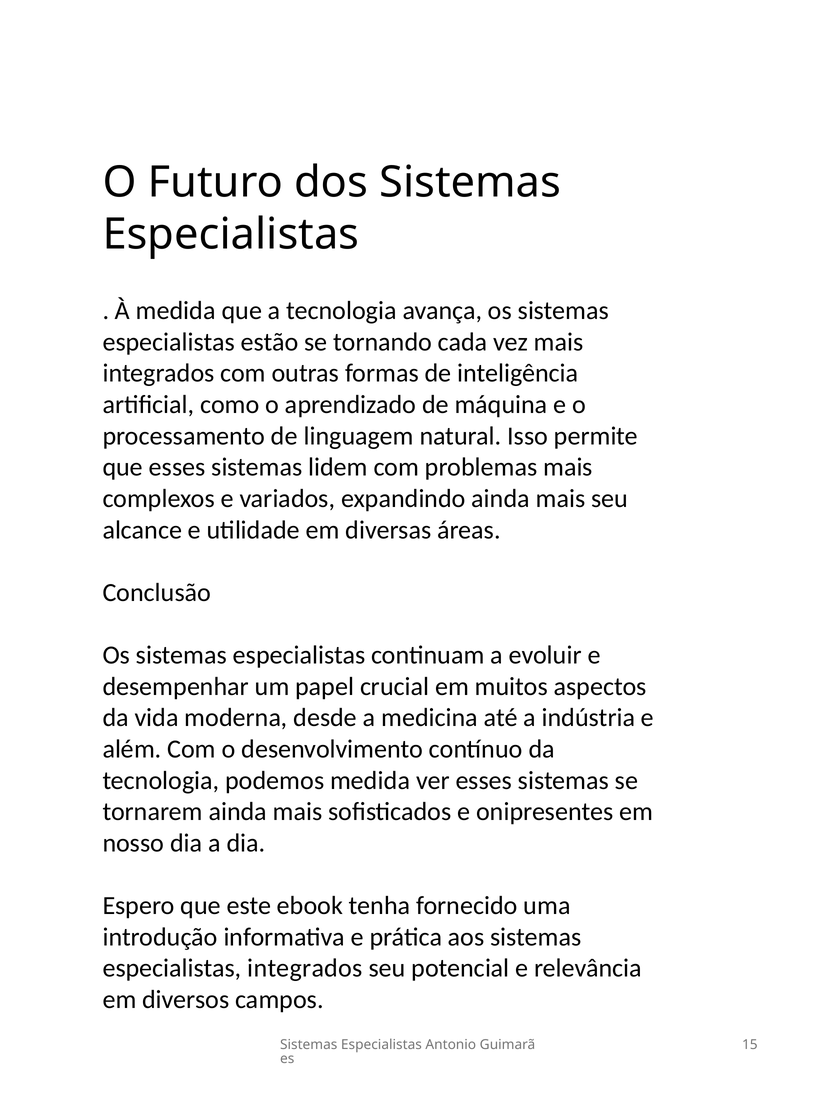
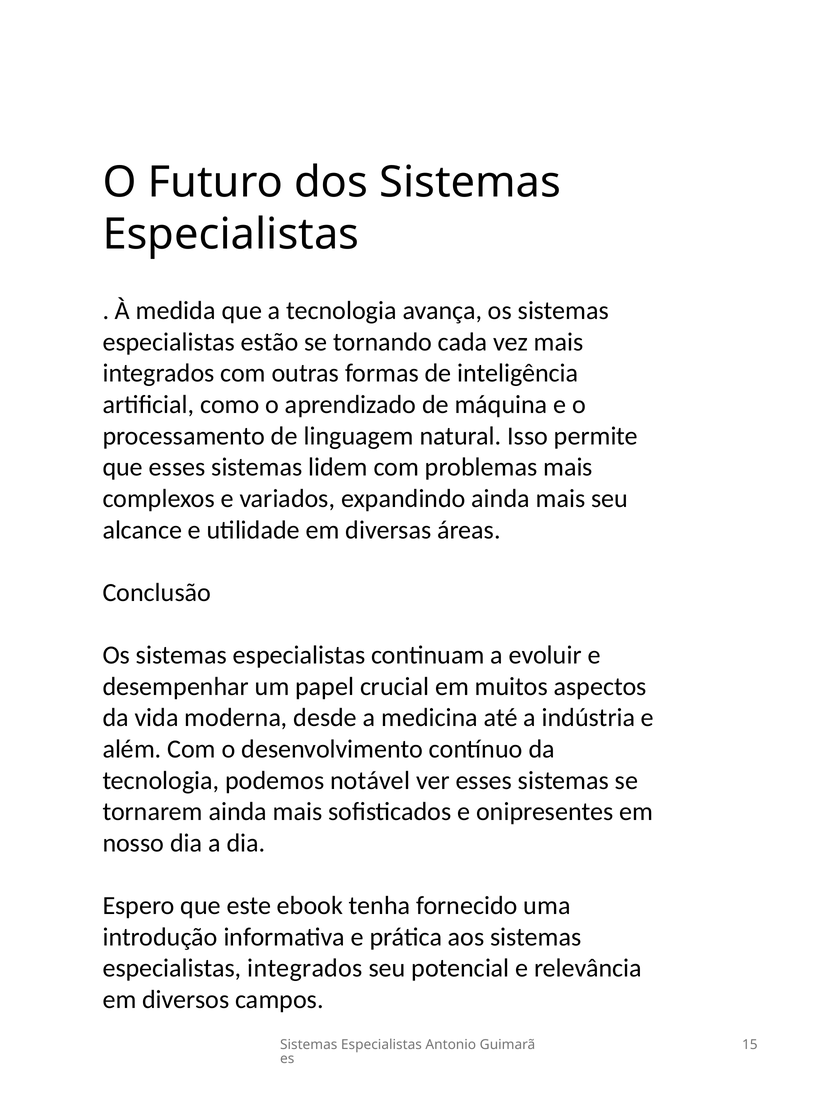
podemos medida: medida -> notável (370, 780)
